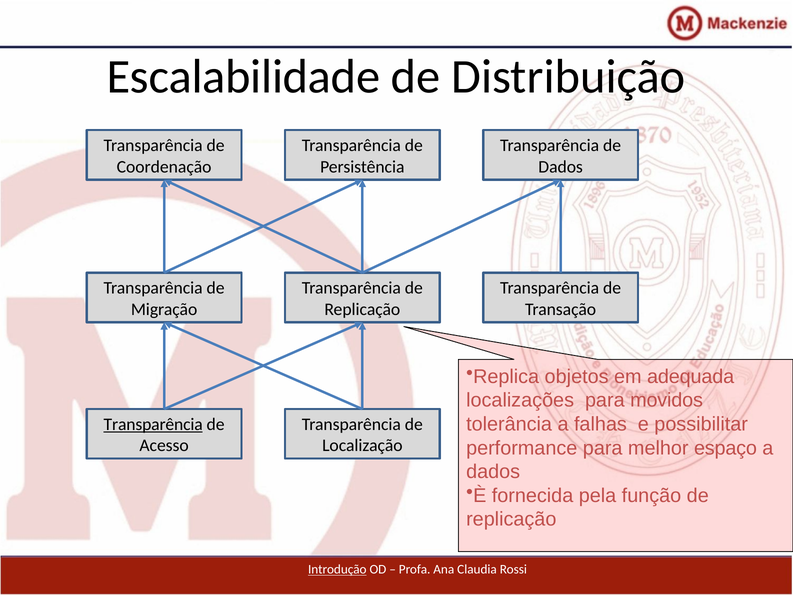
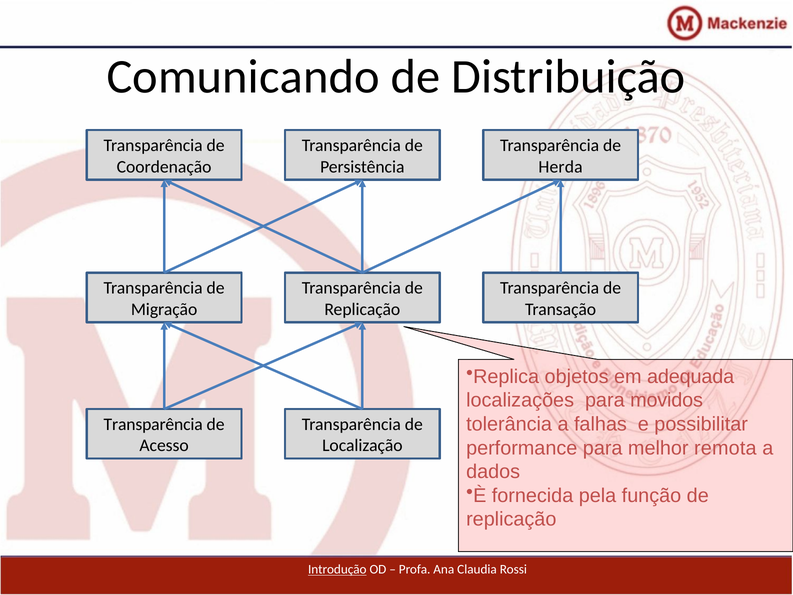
Escalabilidade: Escalabilidade -> Comunicando (243, 77)
Dados: Dados -> Herda (561, 167)
Transparência underline: present -> none (153, 424)
espaço: espaço -> remota (725, 448)
